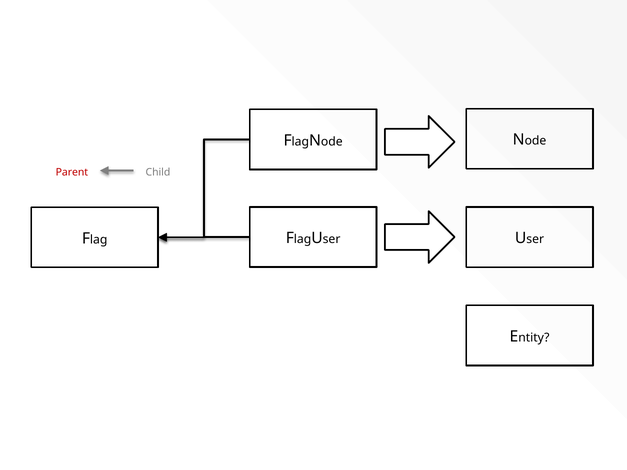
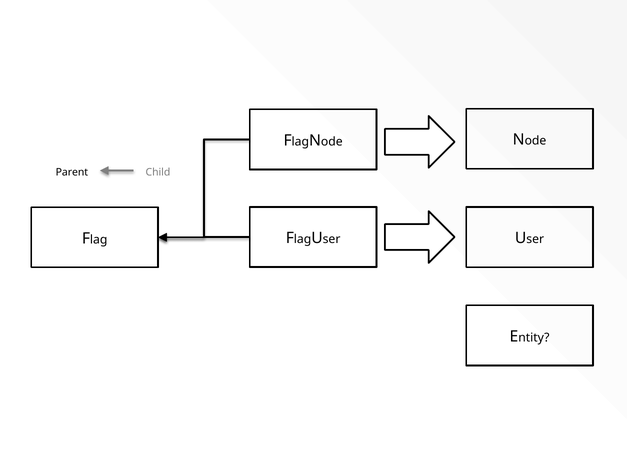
Parent colour: red -> black (72, 173)
